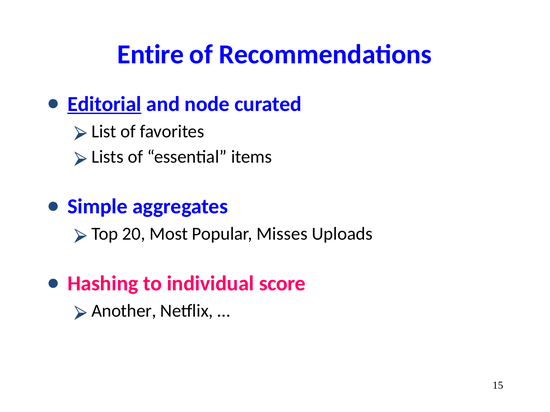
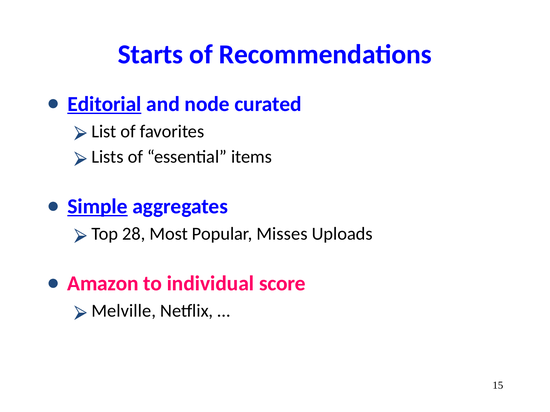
Entire: Entire -> Starts (151, 55)
Simple underline: none -> present (97, 207)
20: 20 -> 28 (134, 234)
Hashing: Hashing -> Amazon (103, 284)
Another: Another -> Melville (124, 311)
